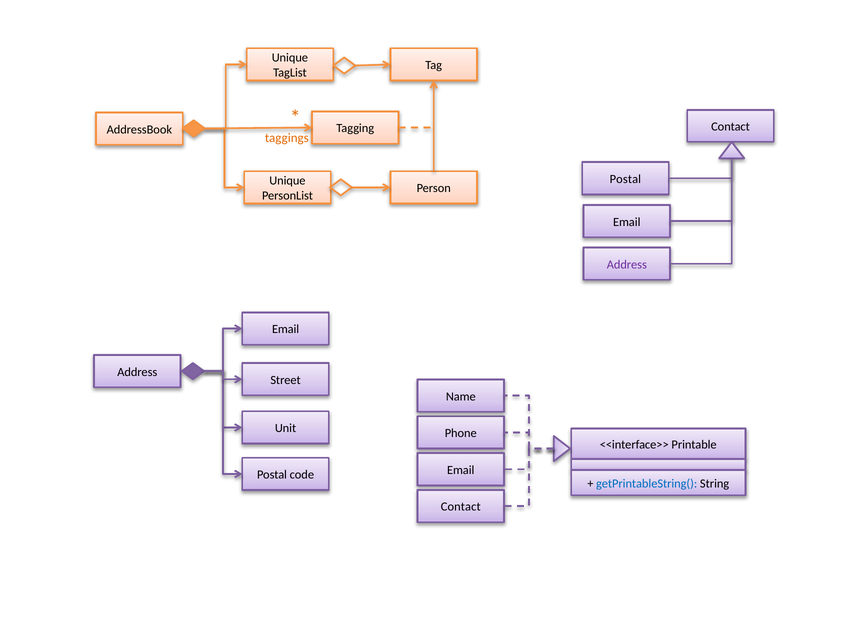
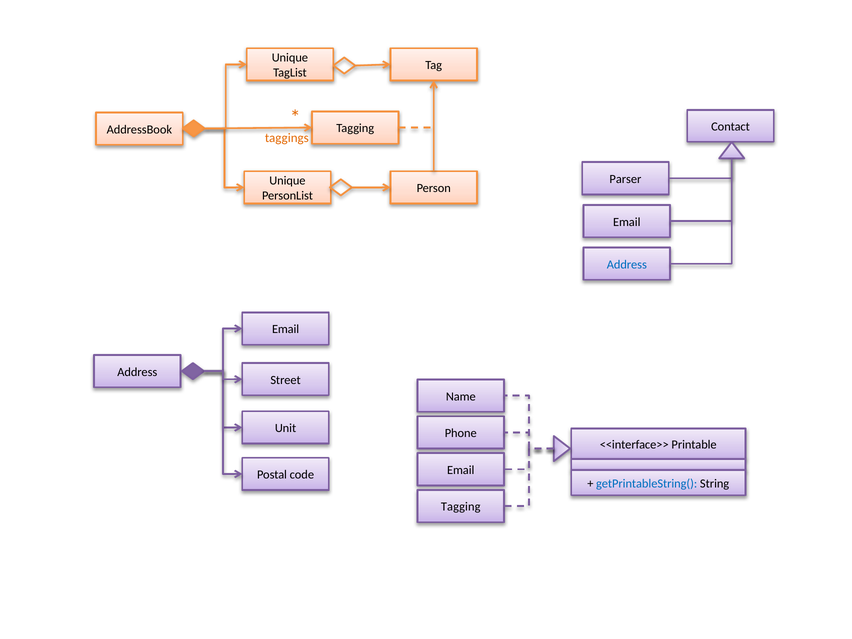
Postal: Postal -> Parser (625, 179)
Address colour: purple -> blue (627, 265)
Contact: Contact -> Tagging (461, 507)
